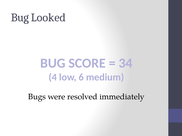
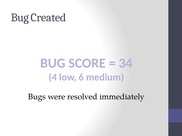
Looked: Looked -> Created (48, 18)
